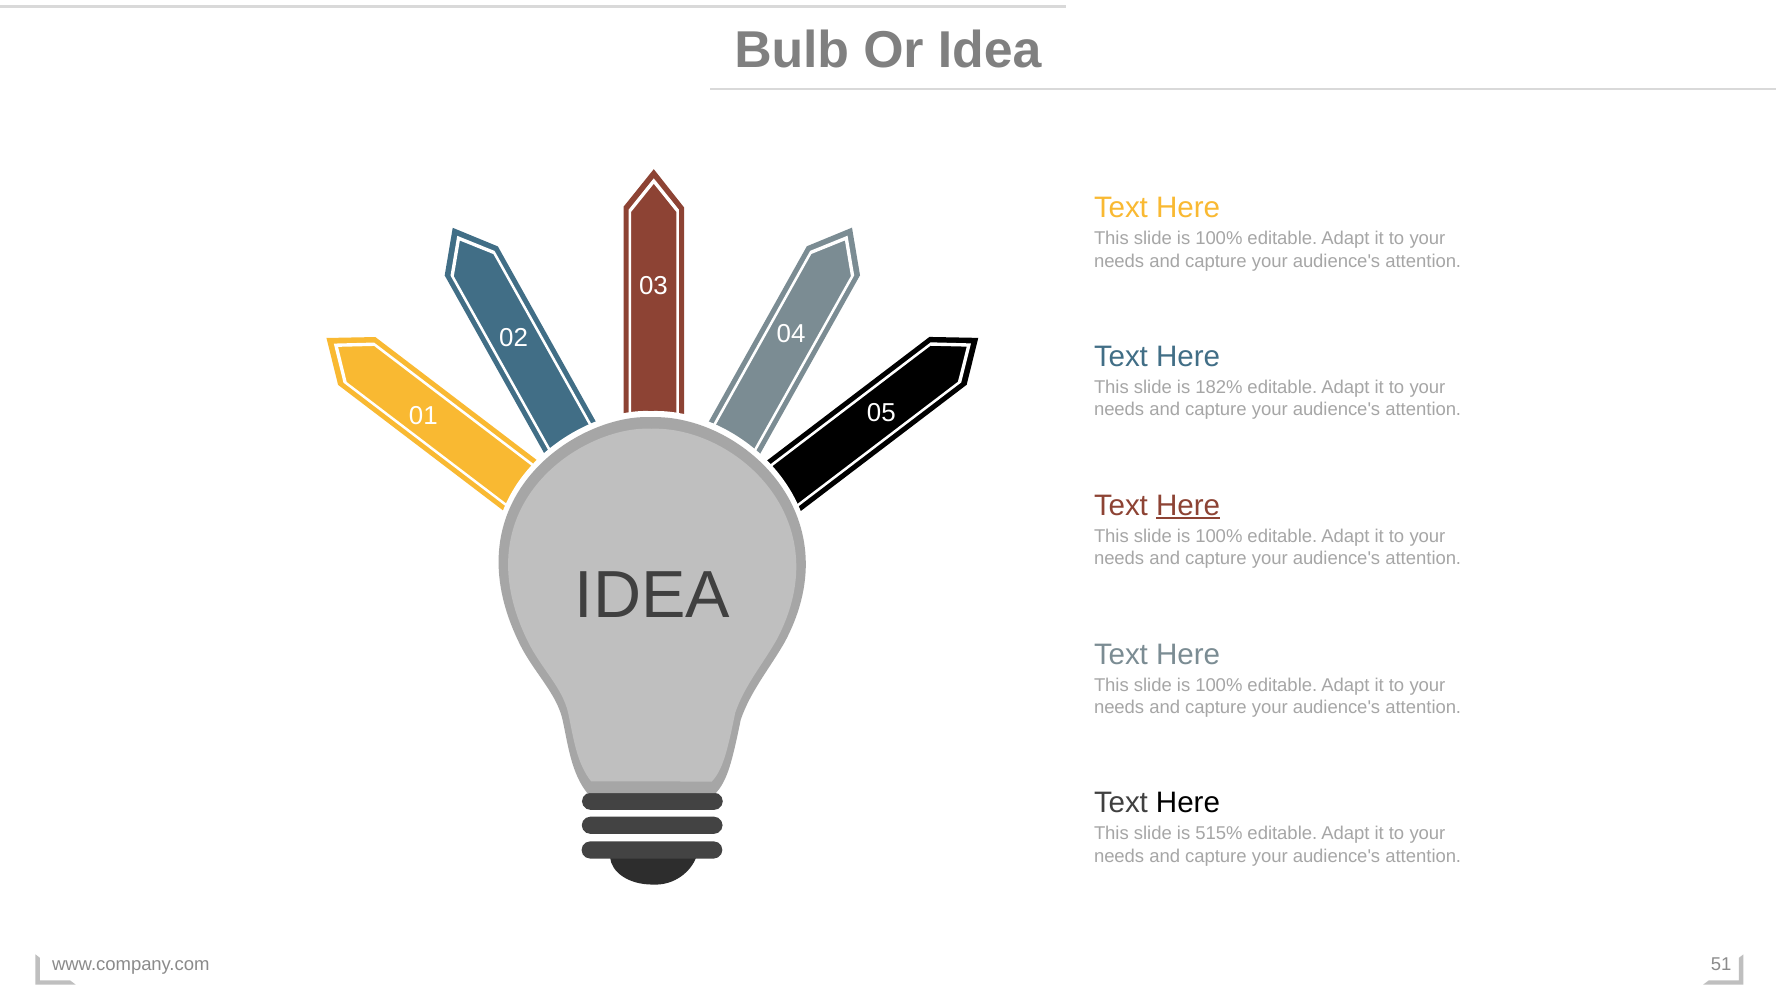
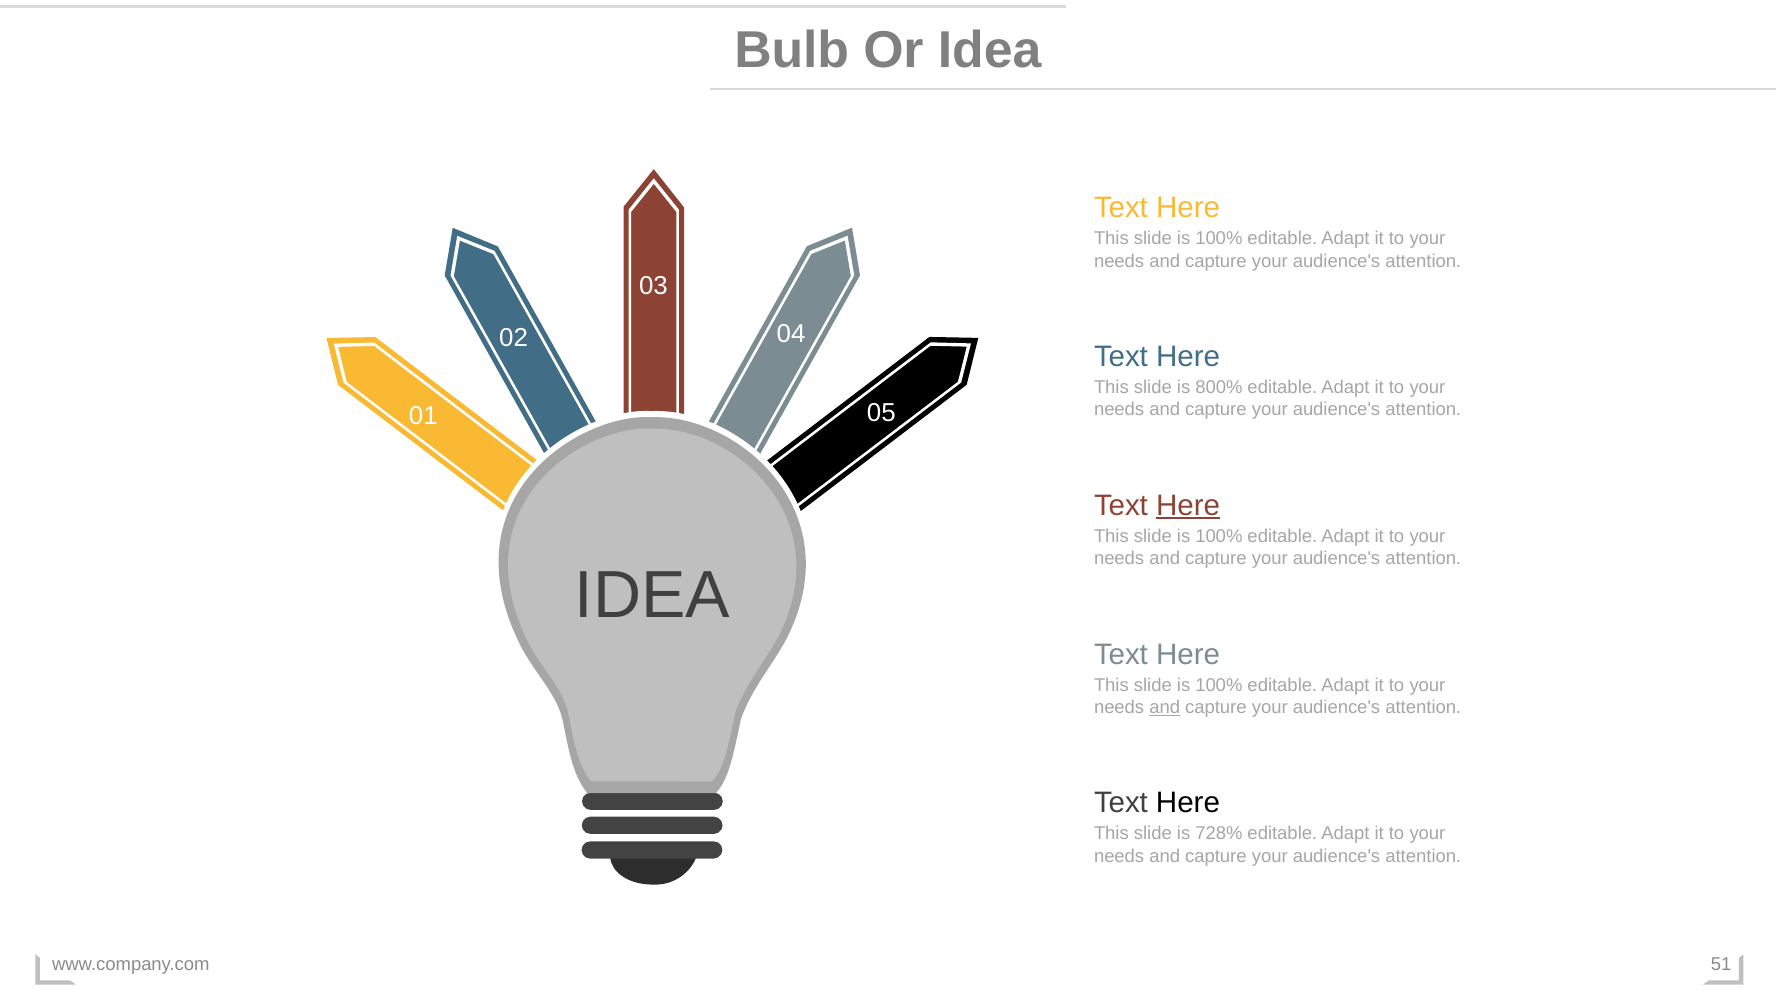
182%: 182% -> 800% (1219, 387)
and underline: none -> present (1165, 707)
515%: 515% -> 728% (1219, 834)
